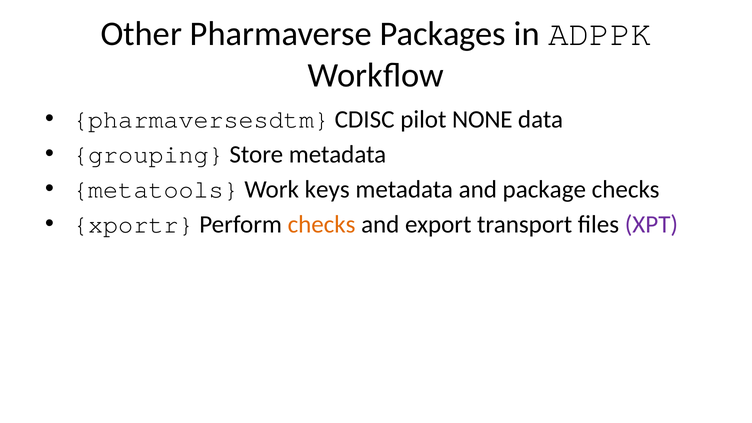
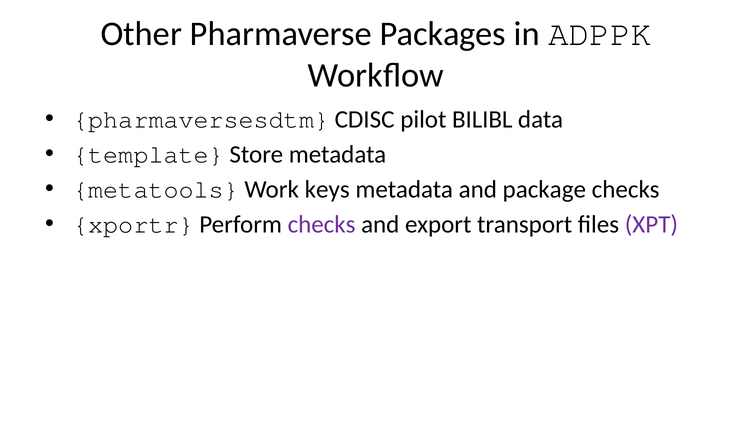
NONE: NONE -> BILIBL (482, 119)
grouping: grouping -> template (149, 154)
checks colour: orange -> purple (322, 225)
